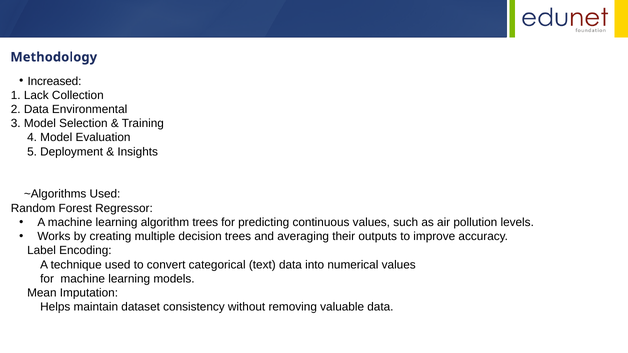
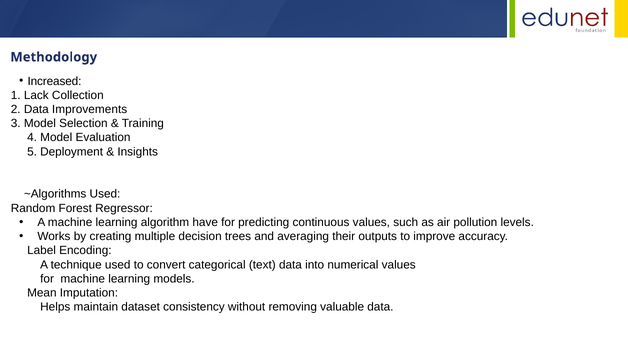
Environmental: Environmental -> Improvements (90, 109)
algorithm trees: trees -> have (205, 222)
